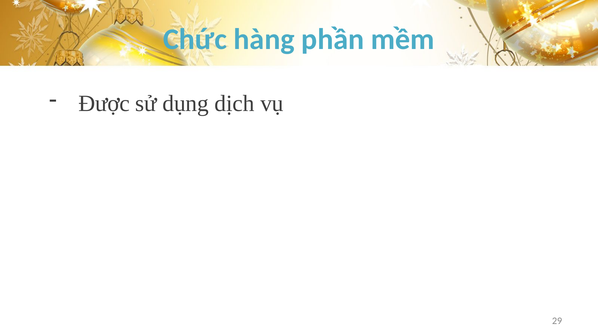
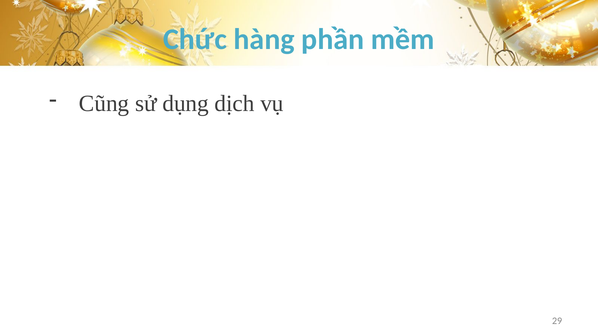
Được: Được -> Cũng (104, 104)
